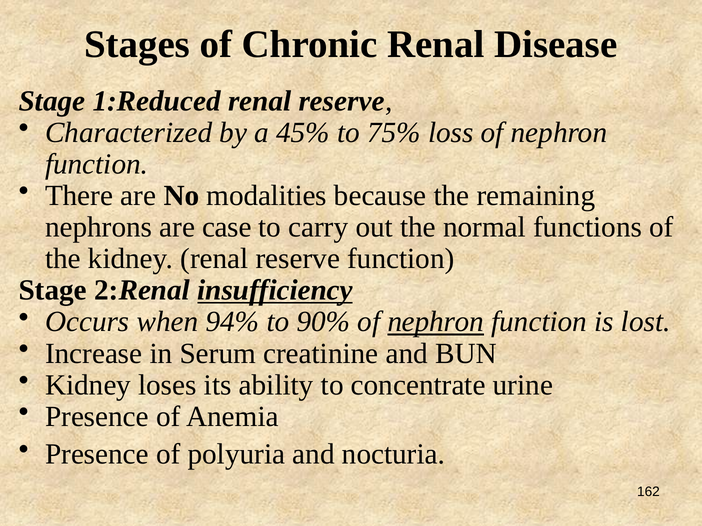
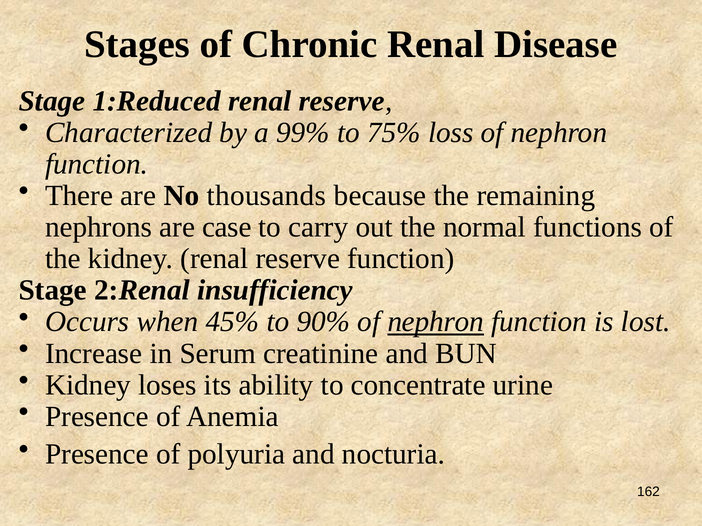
45%: 45% -> 99% (303, 133)
modalities: modalities -> thousands (266, 196)
insufficiency underline: present -> none (275, 291)
94%: 94% -> 45% (232, 322)
